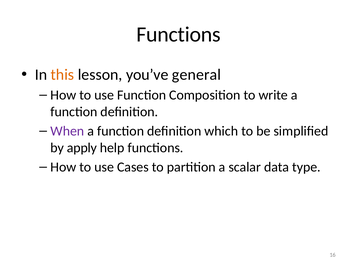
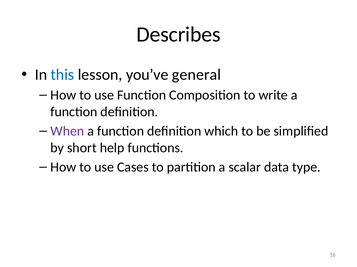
Functions: Functions -> Describes (178, 35)
this colour: orange -> blue (62, 75)
apply: apply -> short (82, 148)
